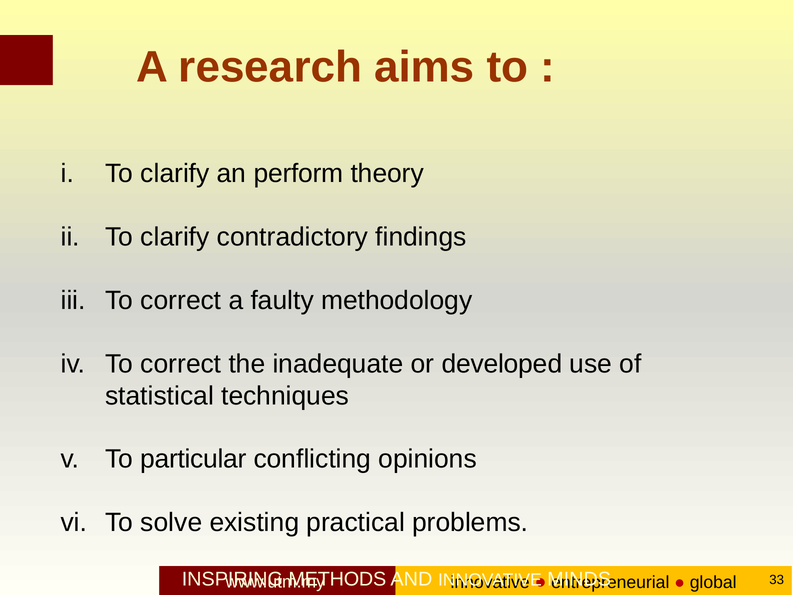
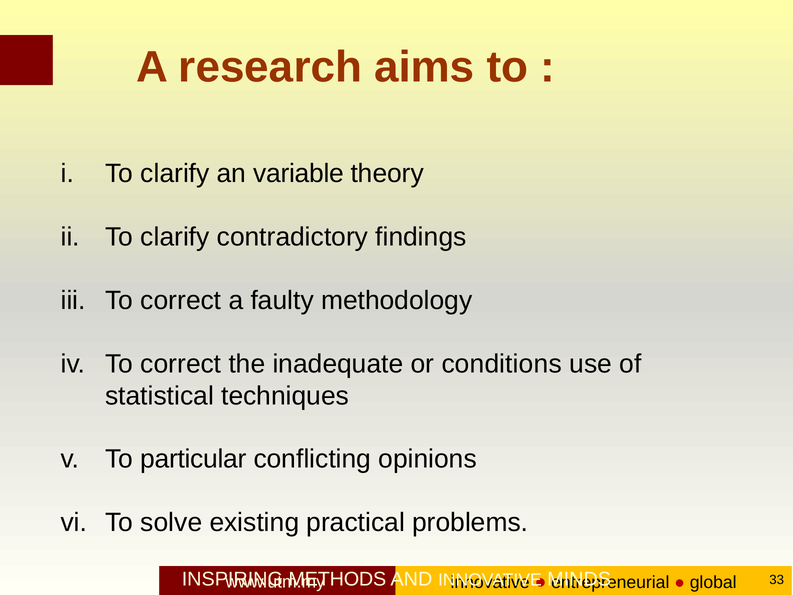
perform: perform -> variable (298, 174)
developed: developed -> conditions (502, 364)
